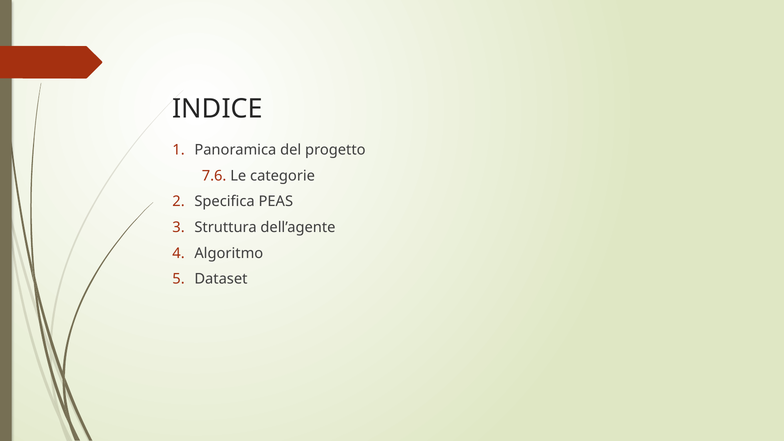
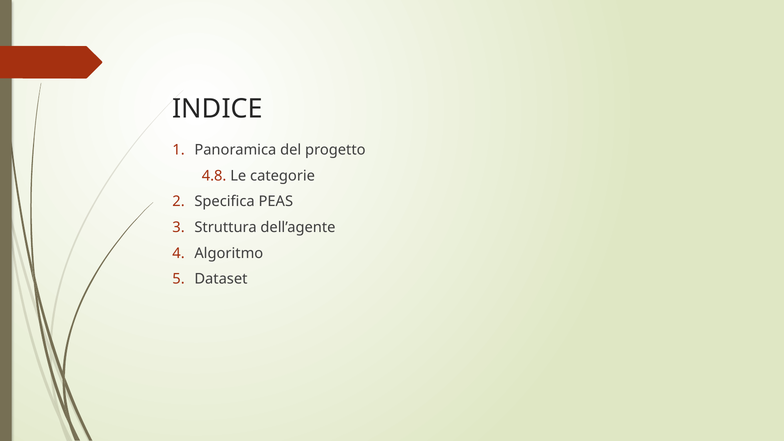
7.6: 7.6 -> 4.8 (214, 176)
